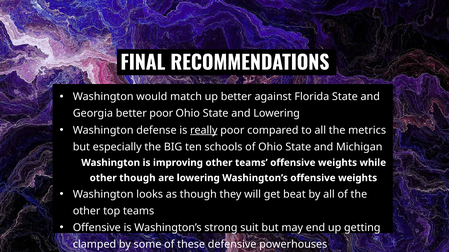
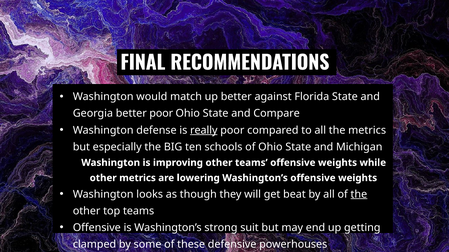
and Lowering: Lowering -> Compare (277, 114)
other though: though -> metrics (138, 178)
the underline: none -> present (359, 195)
